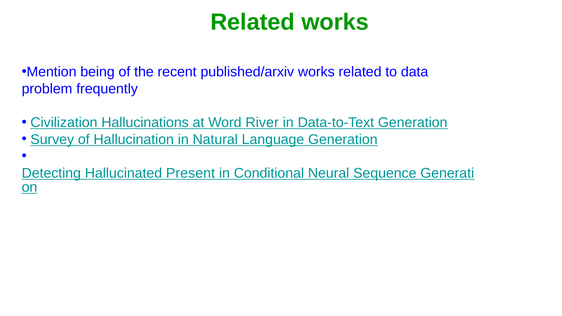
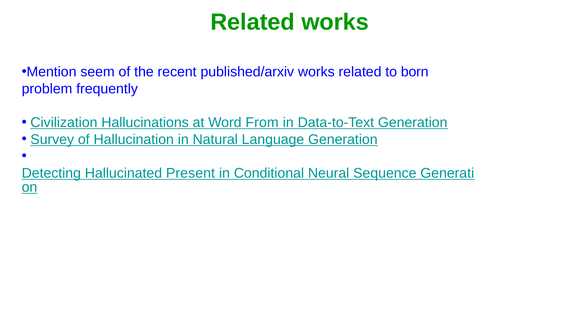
being: being -> seem (98, 72)
data: data -> born (415, 72)
River: River -> From (262, 123)
